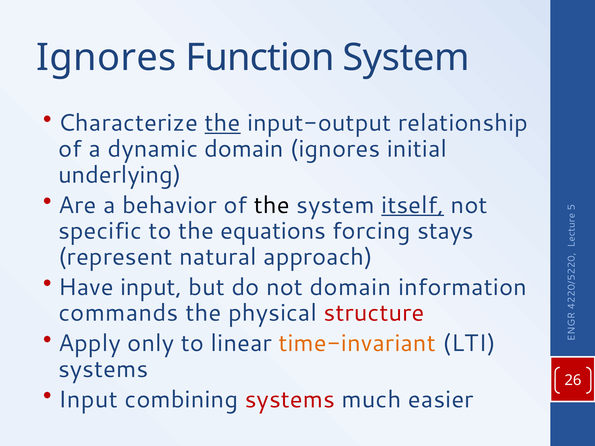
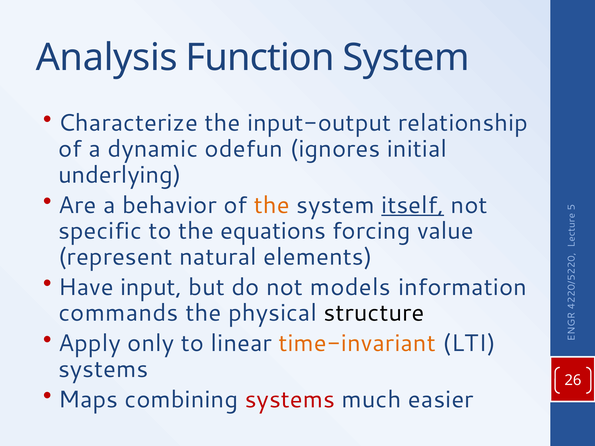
Ignores: Ignores -> Analysis (107, 58)
the underline: present -> none (223, 123)
dynamic domain: domain -> odefun (244, 149)
the colour: black -> orange (272, 205)
stays: stays -> value (445, 231)
approach: approach -> elements (318, 257)
not domain: domain -> models (350, 287)
structure colour: red -> black (374, 313)
Input: Input -> Maps (88, 400)
